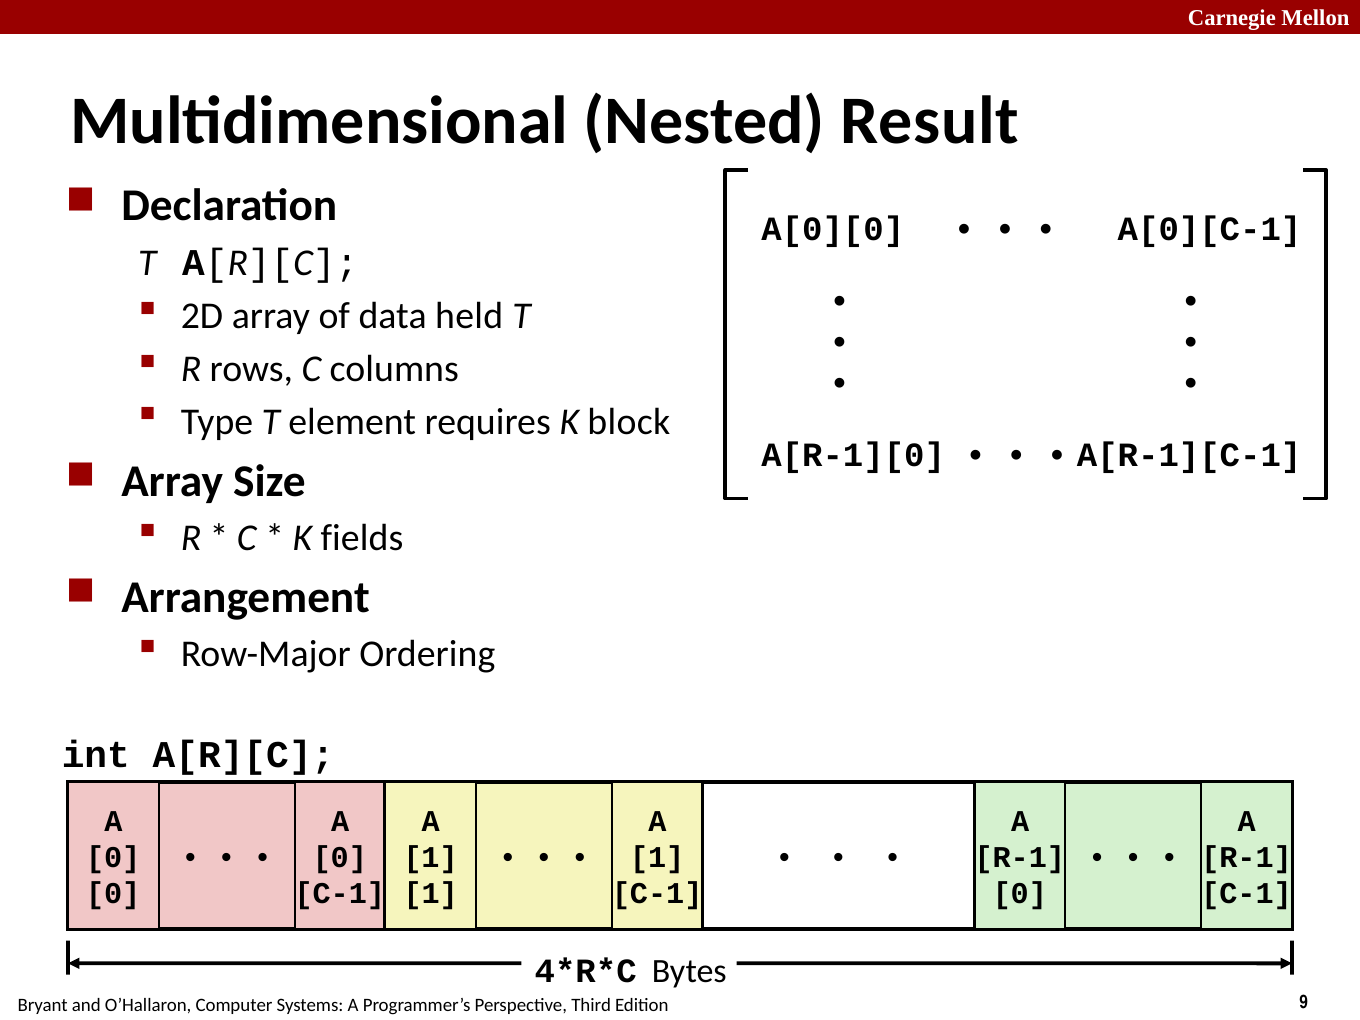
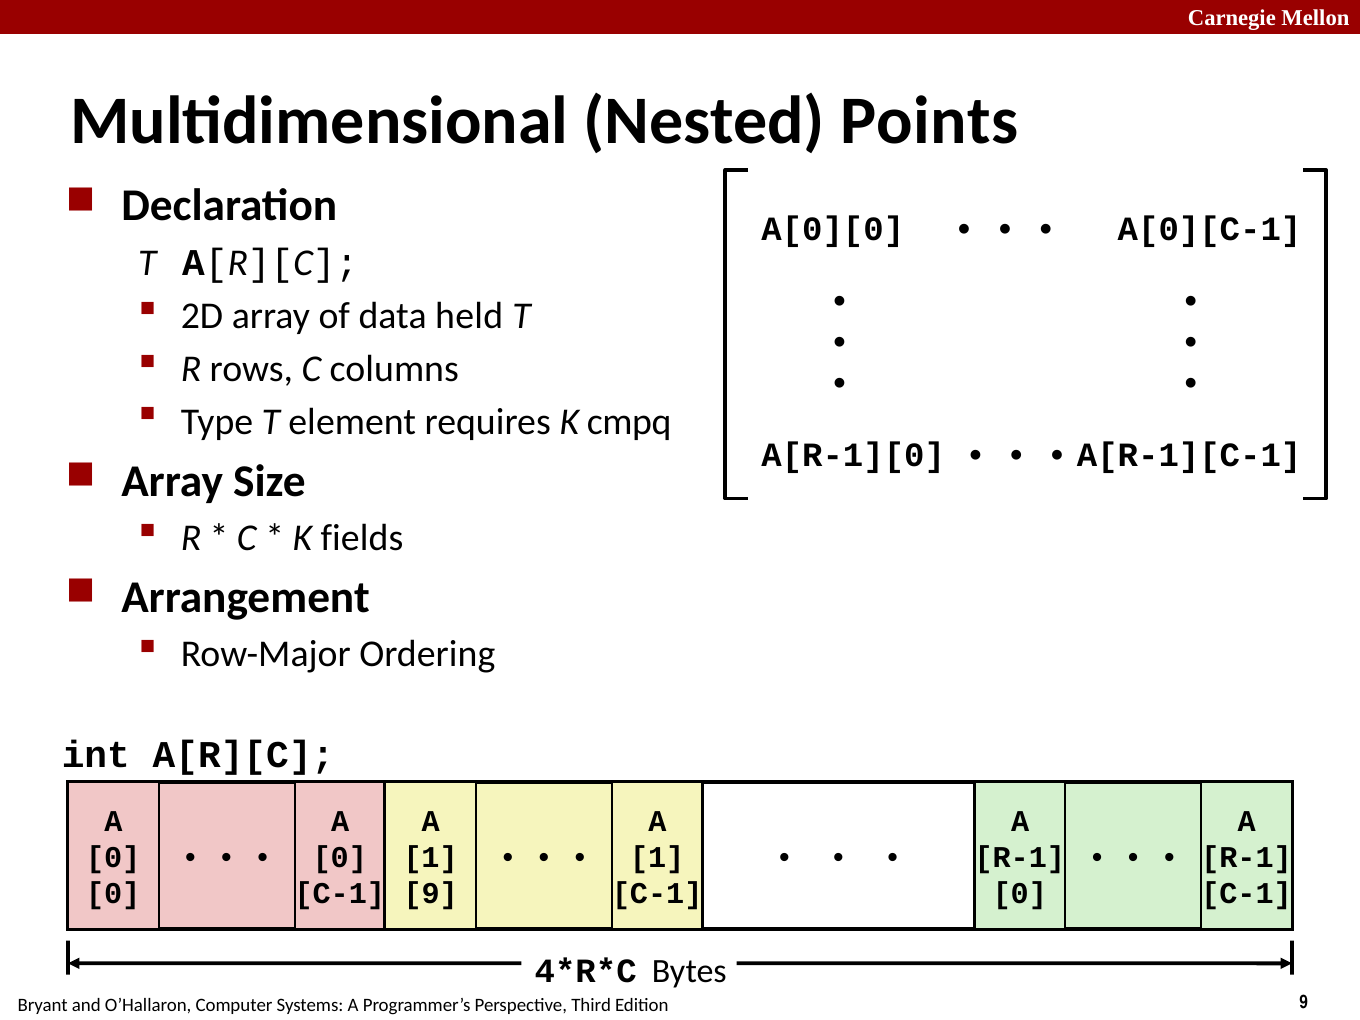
Result: Result -> Points (929, 121)
block: block -> cmpq (629, 422)
1: 1 -> 9 (431, 894)
